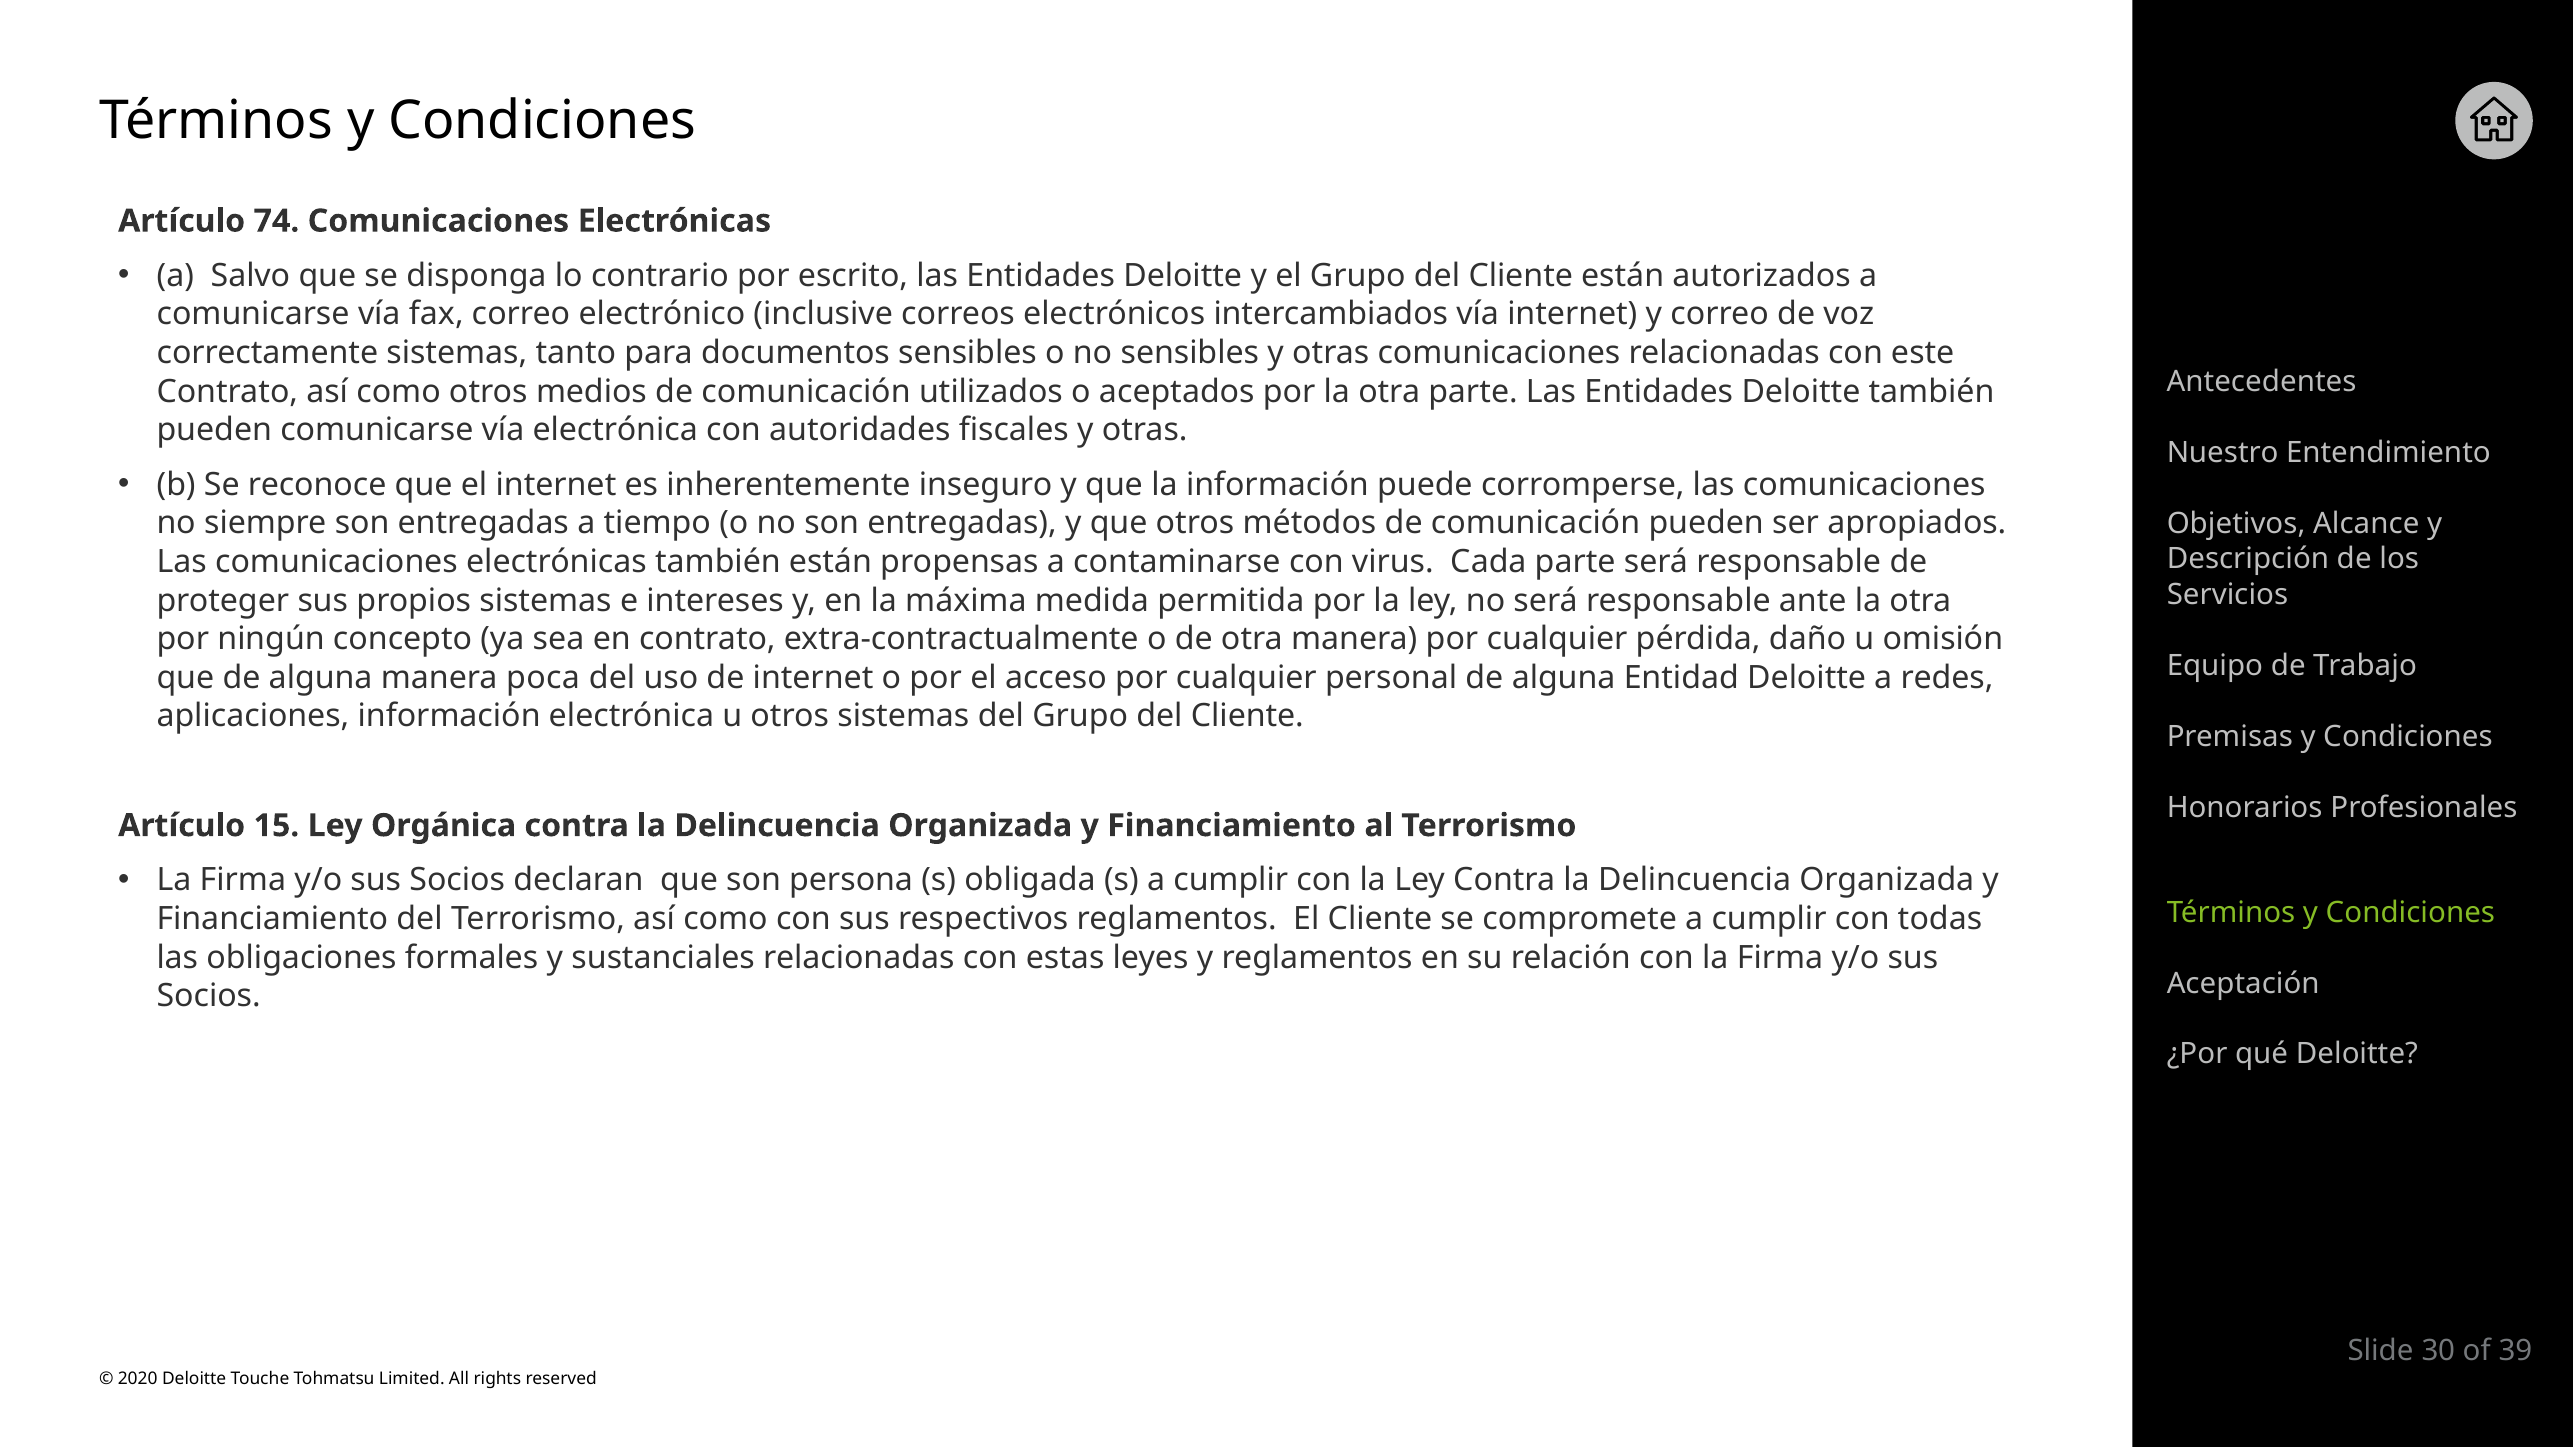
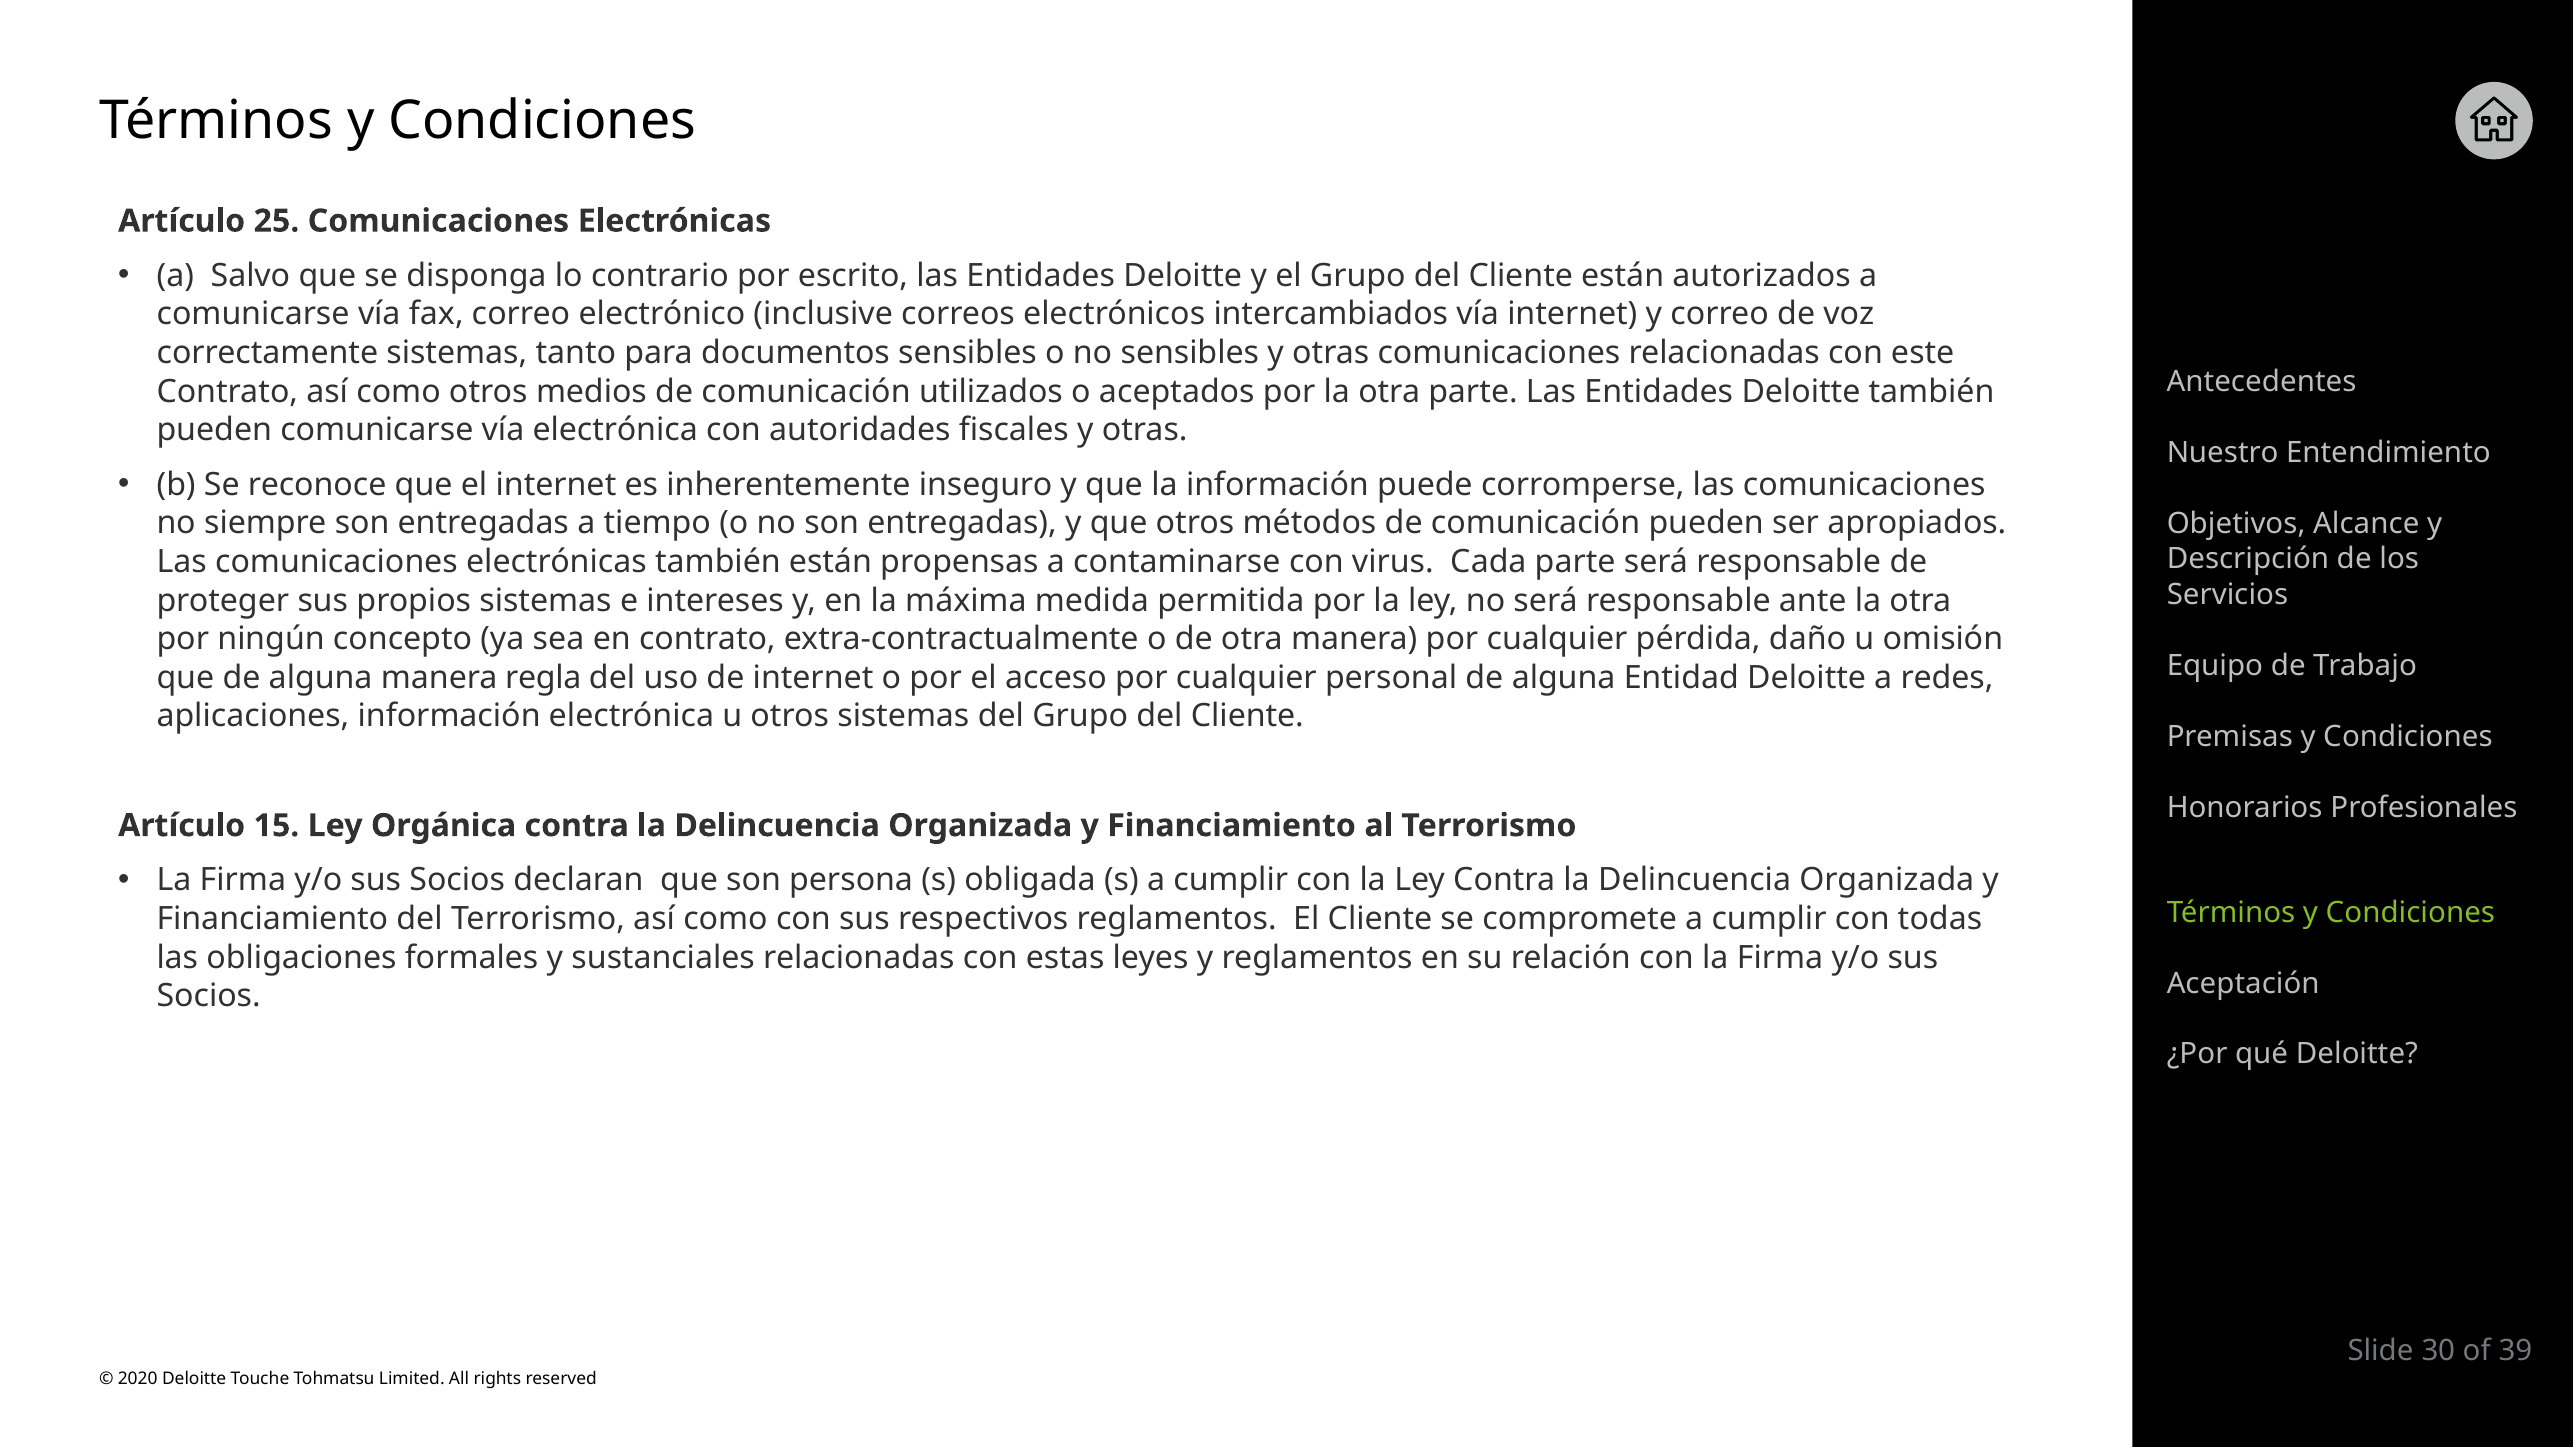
74: 74 -> 25 (276, 221)
poca: poca -> regla (543, 678)
